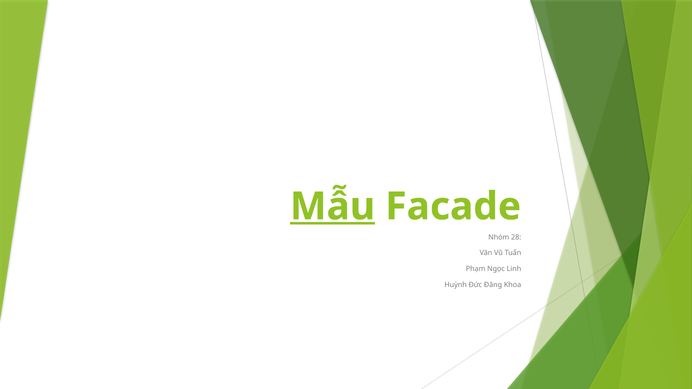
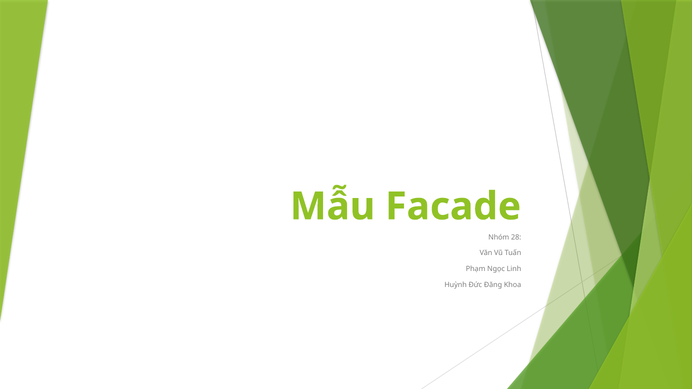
Mẫu underline: present -> none (333, 207)
